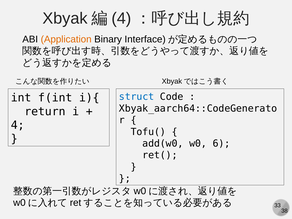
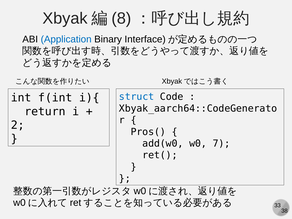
4: 4 -> 8 (121, 18)
Application colour: orange -> blue (66, 39)
4: 4 -> 2 (18, 125)
Tofu(: Tofu( -> Pros( (148, 132)
6: 6 -> 7 (221, 143)
